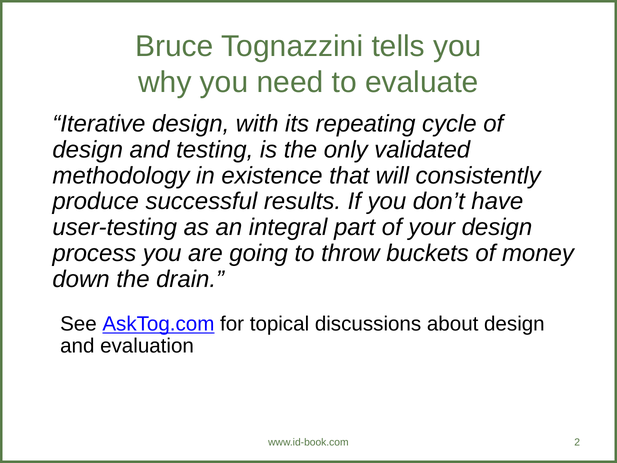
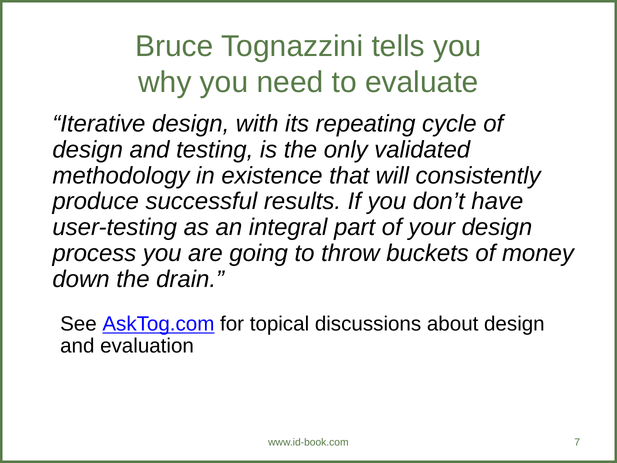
2: 2 -> 7 (577, 442)
